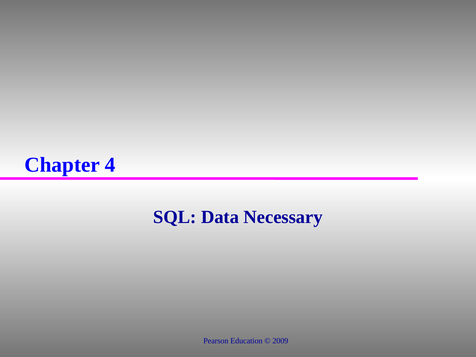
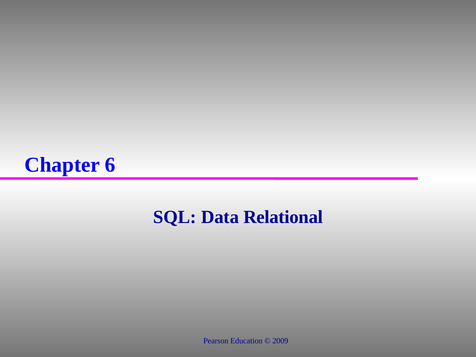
4: 4 -> 6 (110, 165)
Necessary: Necessary -> Relational (283, 217)
